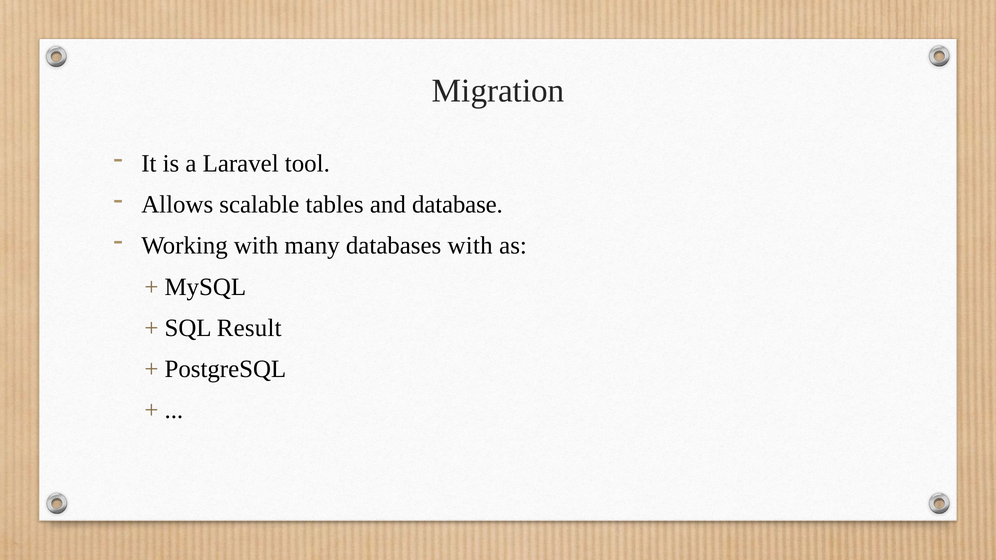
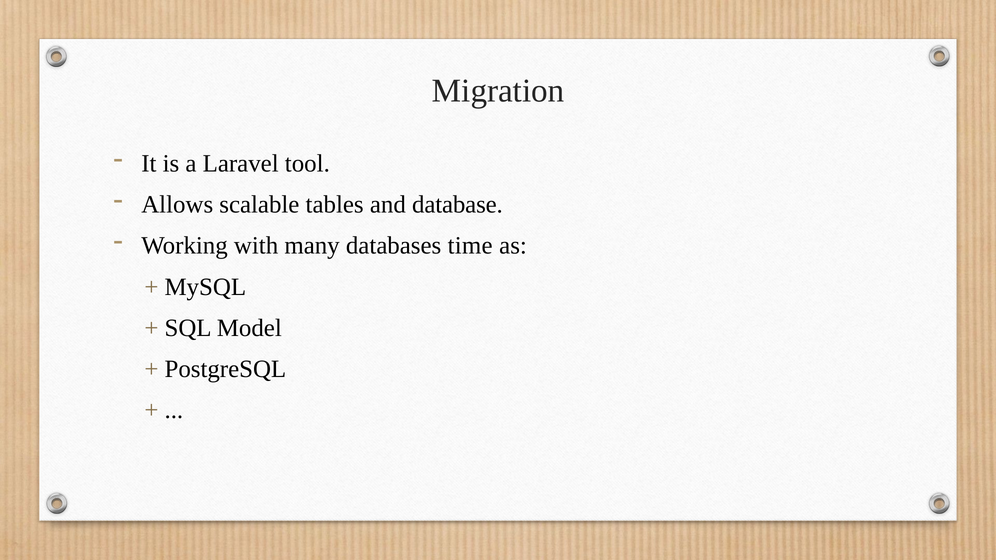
databases with: with -> time (470, 246)
Result: Result -> Model (249, 328)
